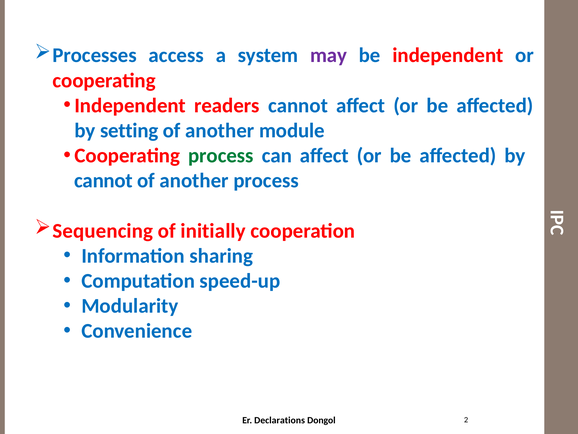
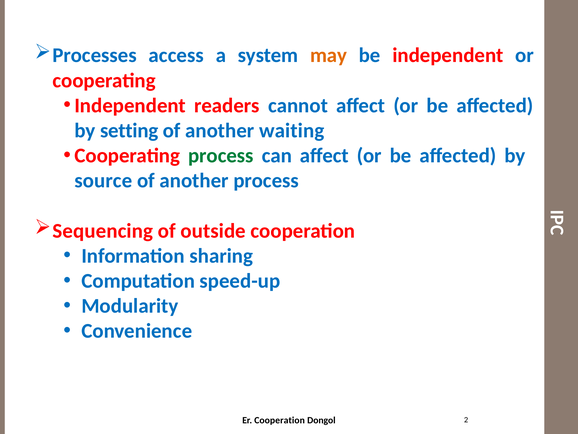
may colour: purple -> orange (329, 55)
module: module -> waiting (292, 130)
cannot: cannot -> source (103, 180)
initially: initially -> outside (213, 231)
Er Declarations: Declarations -> Cooperation (280, 420)
